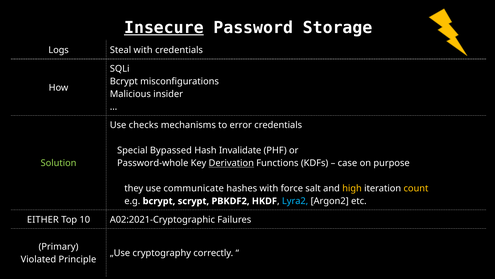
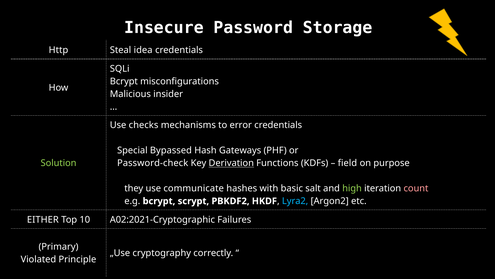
Insecure underline: present -> none (164, 28)
Logs: Logs -> Http (58, 50)
Steal with: with -> idea (143, 50)
Invalidate: Invalidate -> Gateways (240, 150)
Password-whole: Password-whole -> Password-check (153, 163)
case: case -> field (347, 163)
force: force -> basic (292, 188)
high colour: yellow -> light green (352, 188)
count colour: yellow -> pink (416, 188)
